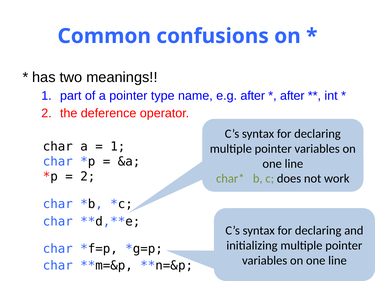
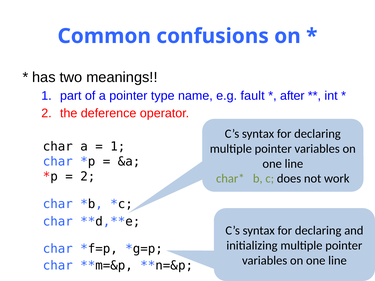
e.g after: after -> fault (253, 96)
